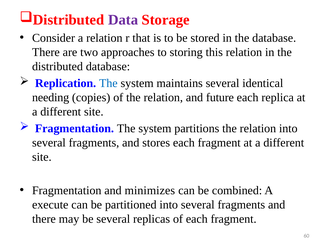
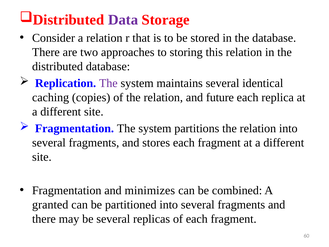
The colour: blue -> purple (108, 83)
needing: needing -> caching (51, 97)
execute: execute -> granted (50, 204)
